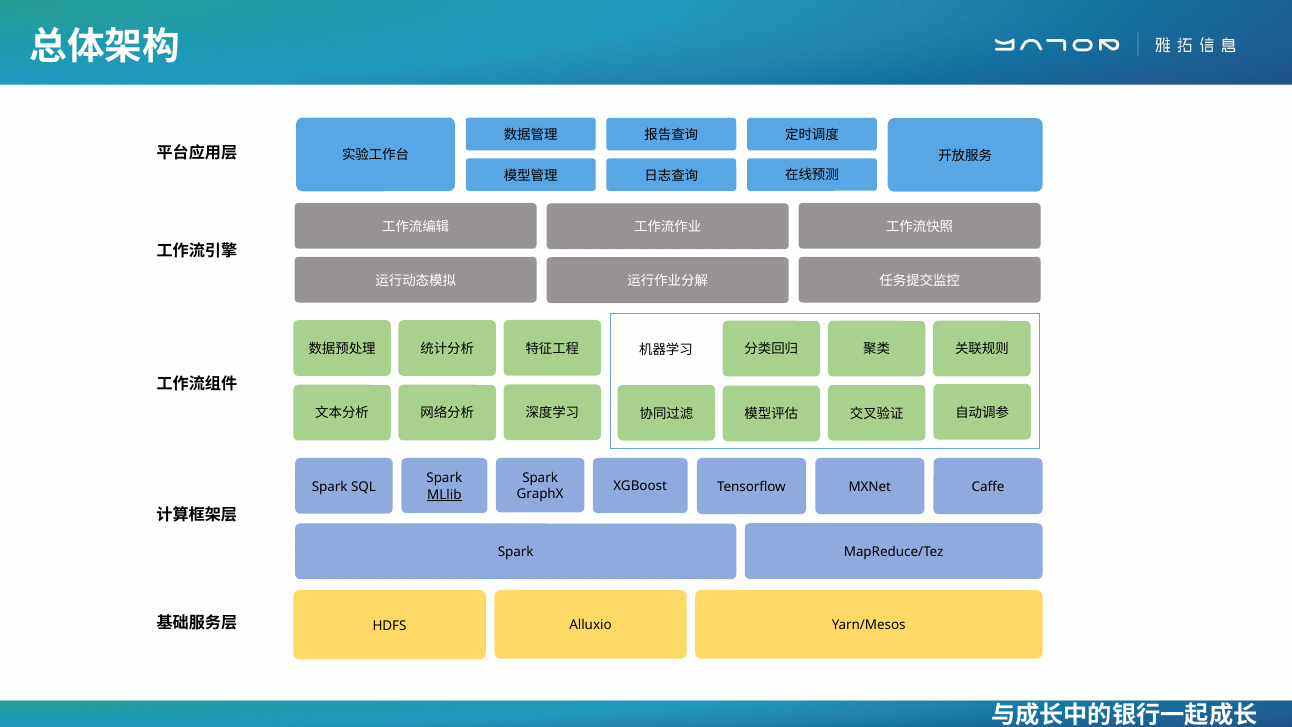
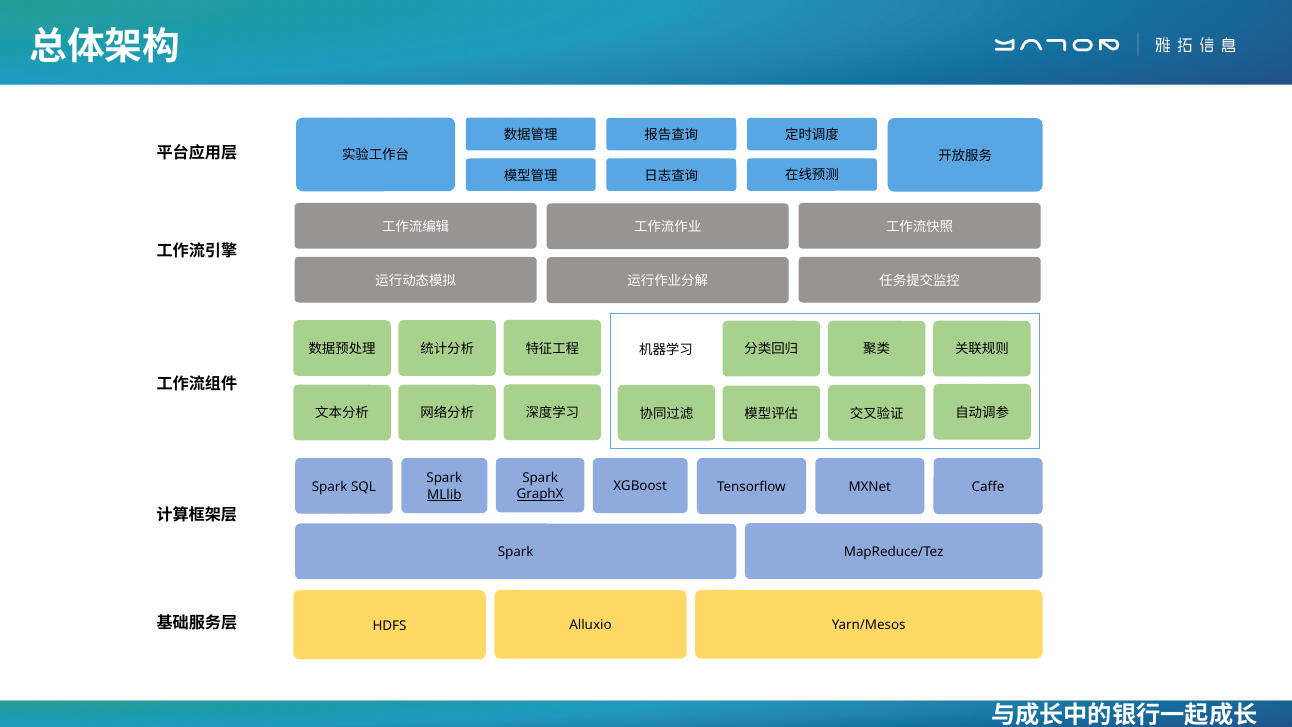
GraphX underline: none -> present (540, 494)
